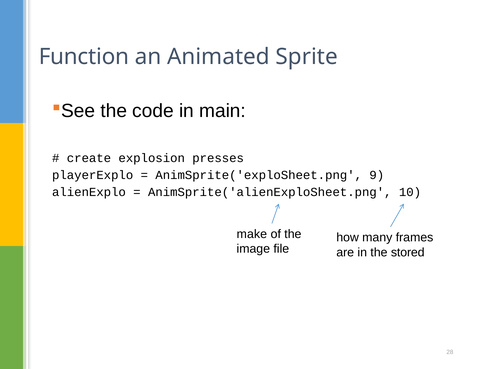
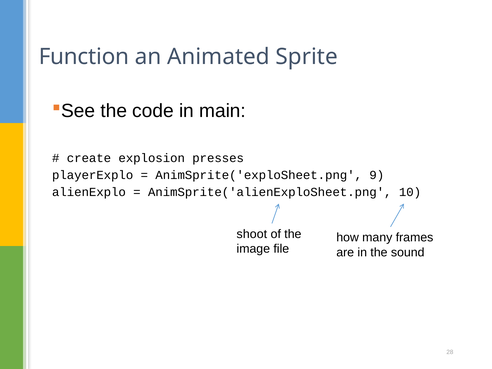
make: make -> shoot (252, 234)
stored: stored -> sound (408, 252)
